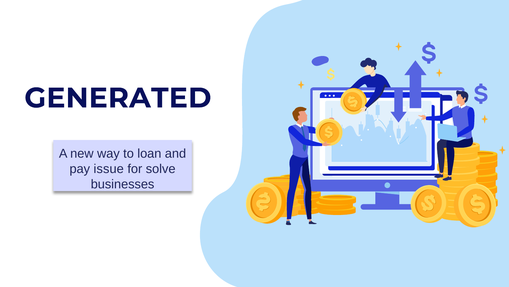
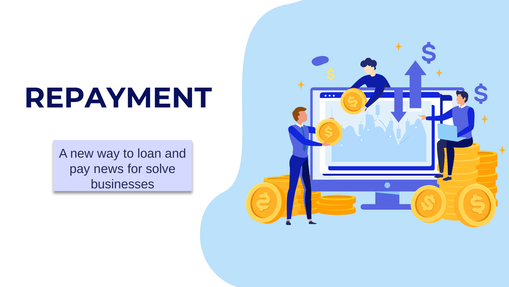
GENERATED: GENERATED -> REPAYMENT (118, 98)
issue: issue -> news (109, 169)
